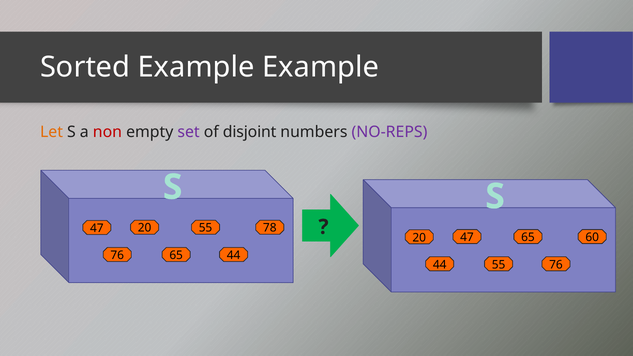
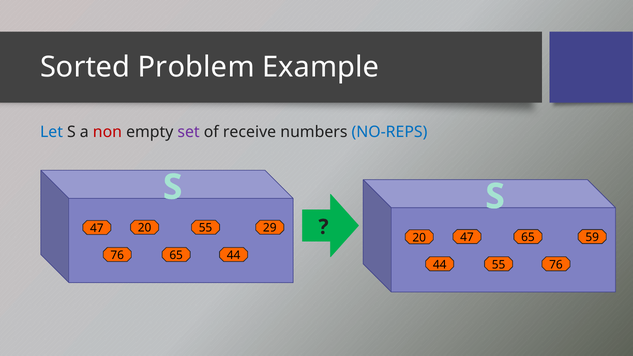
Sorted Example: Example -> Problem (196, 67)
Let colour: orange -> blue (52, 132)
disjoint: disjoint -> receive (250, 132)
NO-REPS colour: purple -> blue (389, 132)
78: 78 -> 29 (270, 228)
60: 60 -> 59 (592, 237)
